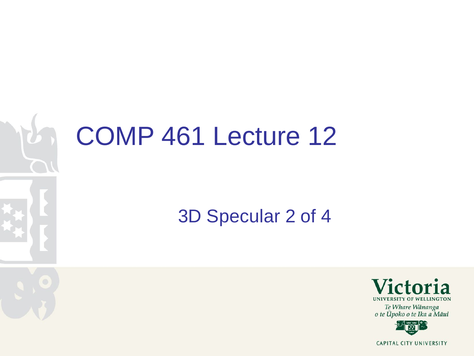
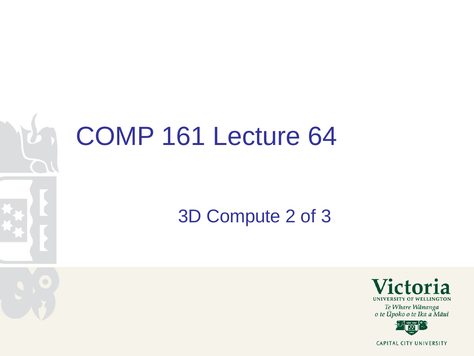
461: 461 -> 161 (183, 136)
12: 12 -> 64 (322, 136)
Specular: Specular -> Compute (244, 216)
4: 4 -> 3 (326, 216)
